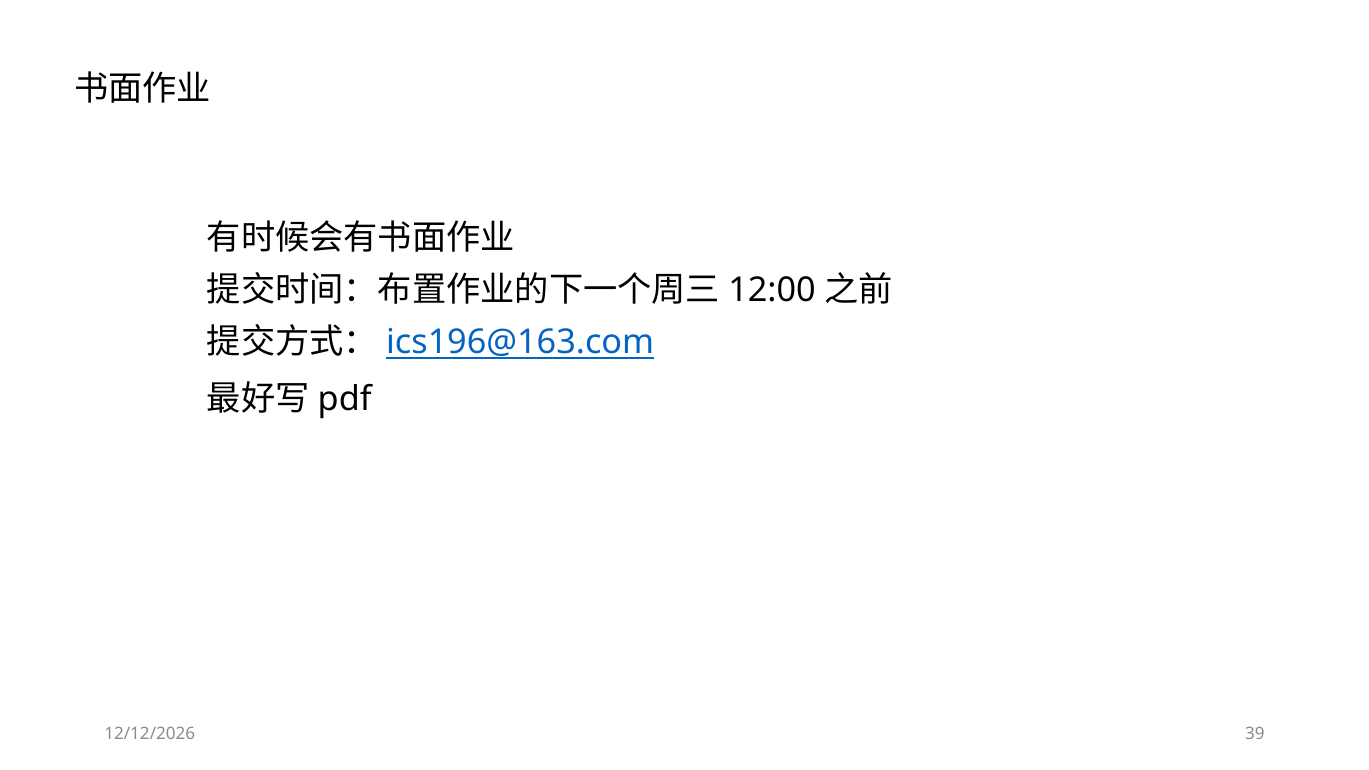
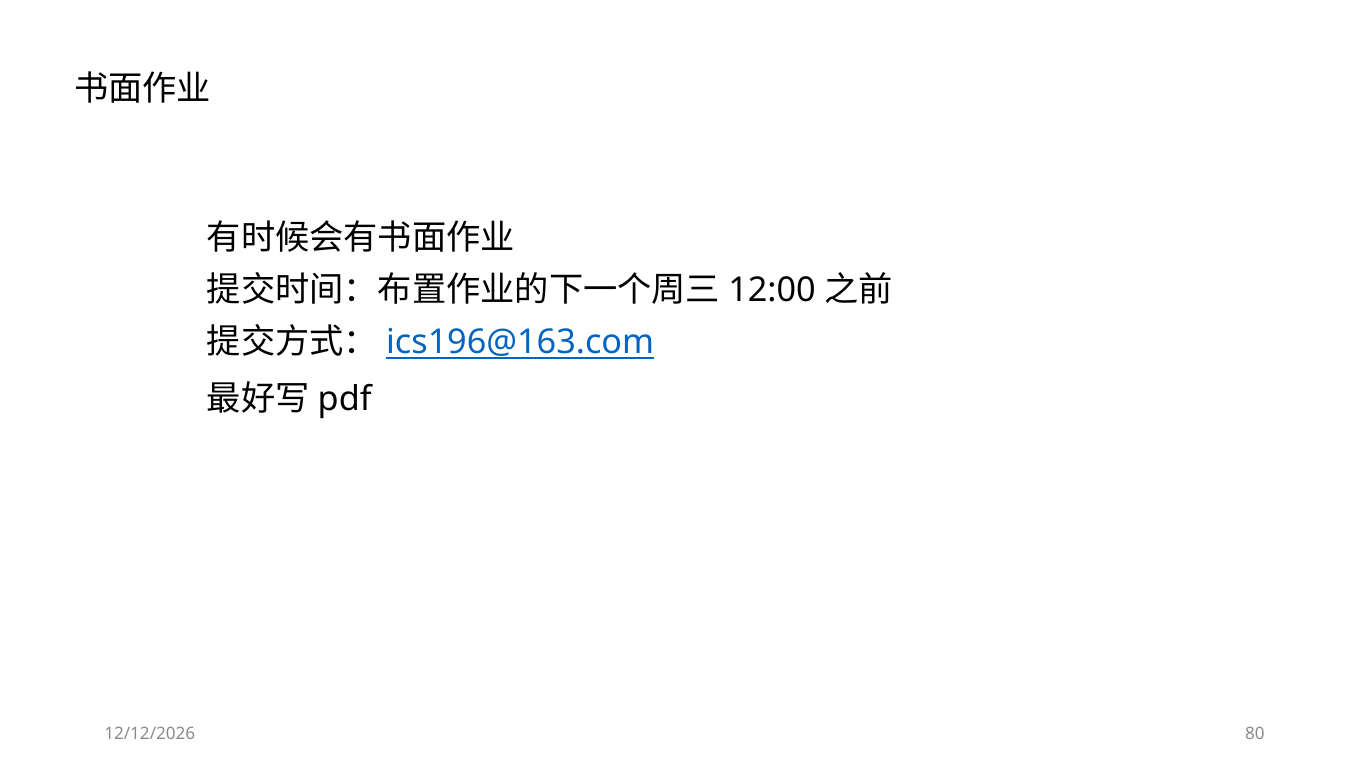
39: 39 -> 80 (1255, 734)
